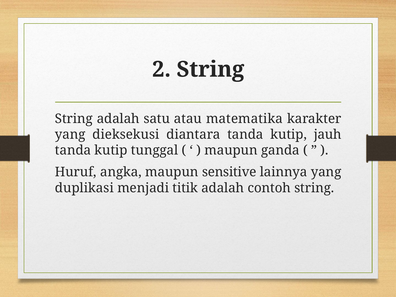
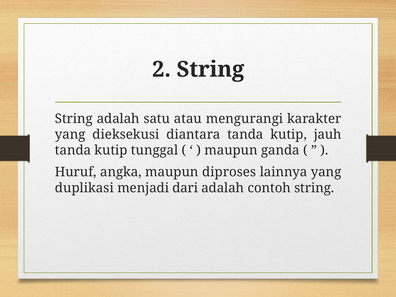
matematika: matematika -> mengurangi (244, 119)
sensitive: sensitive -> diproses (229, 172)
titik: titik -> dari (185, 188)
